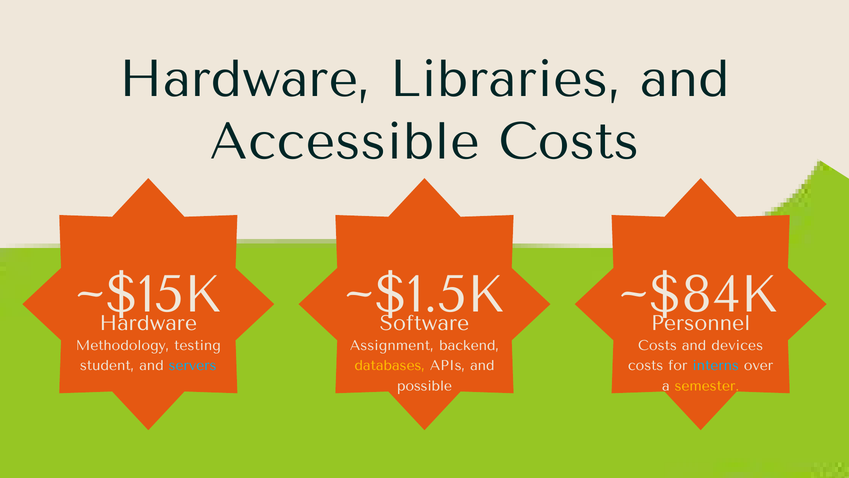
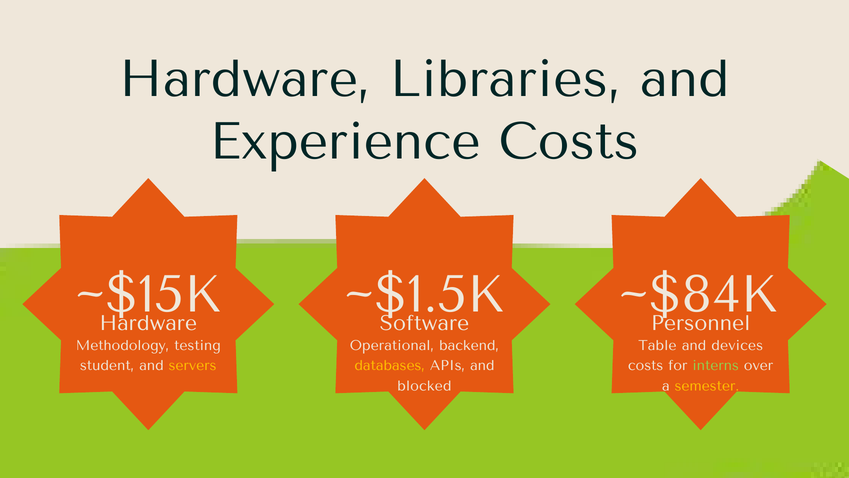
Accessible: Accessible -> Experience (345, 141)
Assignment: Assignment -> Operational (392, 345)
Costs: Costs -> Table (657, 345)
servers colour: light blue -> yellow (193, 365)
interns colour: light blue -> light green (716, 365)
possible: possible -> blocked (424, 385)
